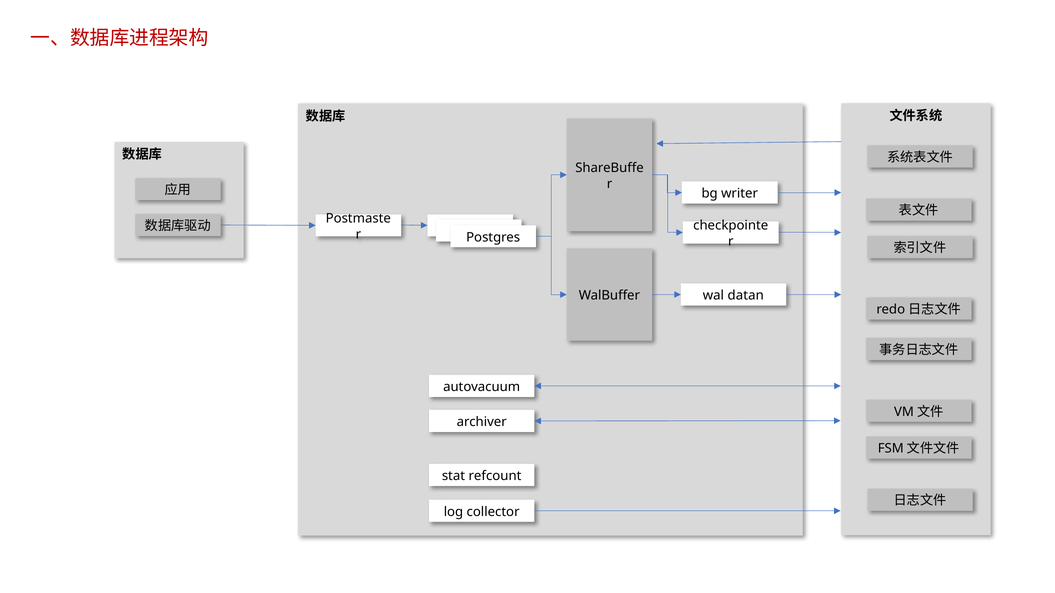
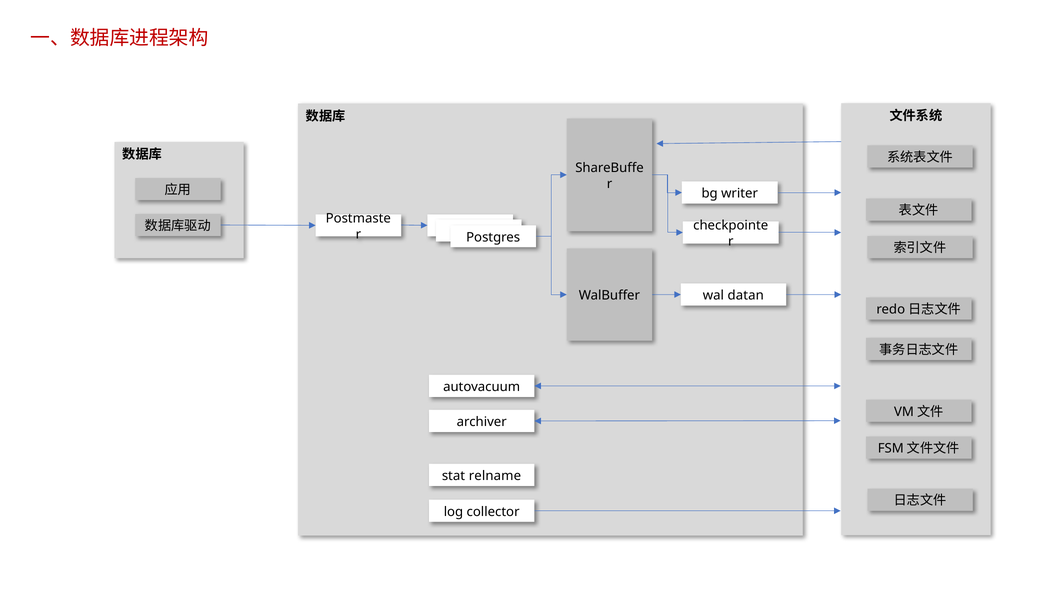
refcount: refcount -> relname (495, 476)
